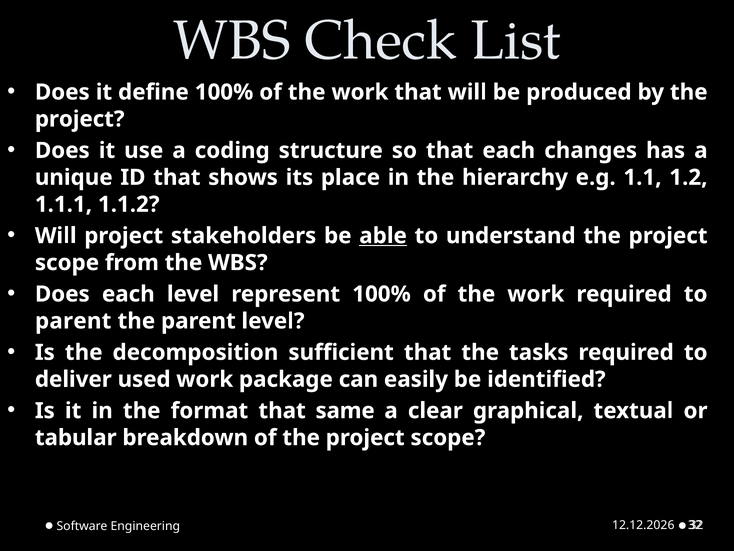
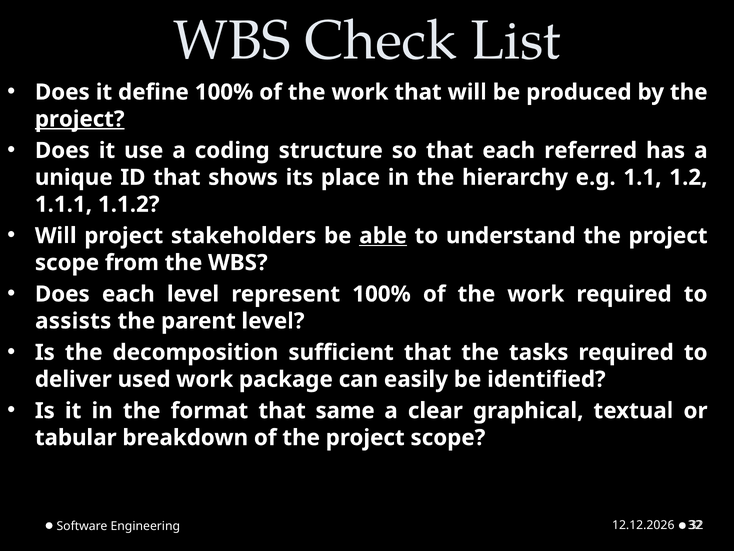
project underline: none -> present (80, 119)
changes: changes -> referred (591, 150)
parent: parent -> assists (73, 321)
